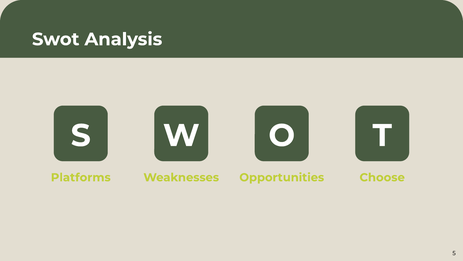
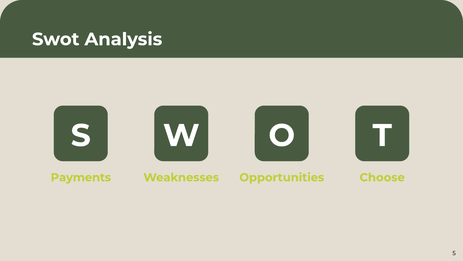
Platforms: Platforms -> Payments (81, 177)
